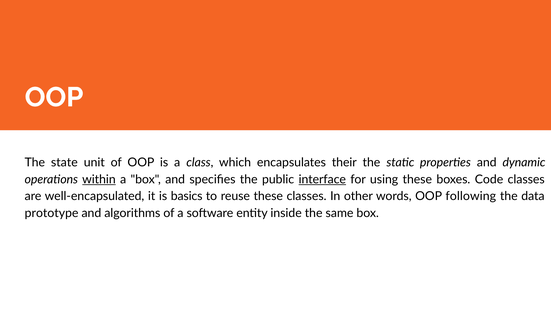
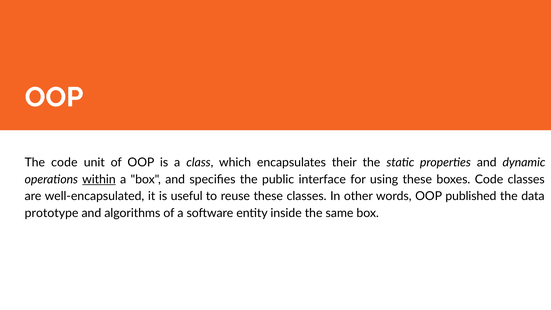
The state: state -> code (64, 162)
interface underline: present -> none (322, 179)
basics: basics -> useful (187, 196)
following: following -> published (471, 196)
